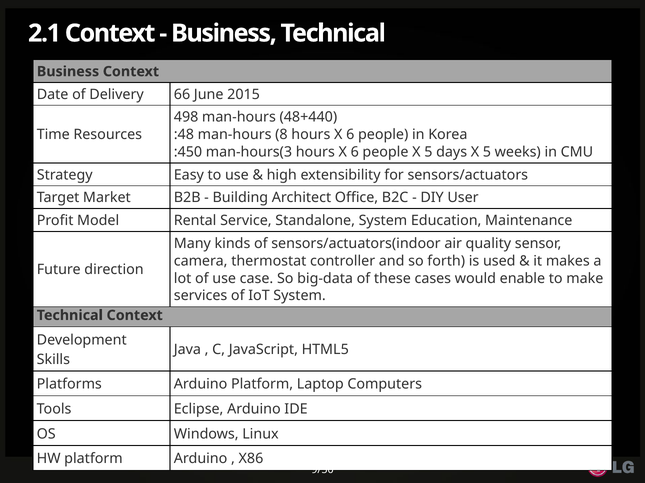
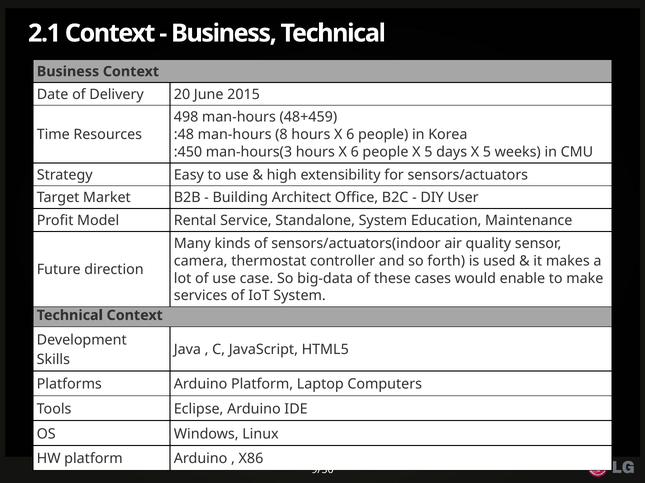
66: 66 -> 20 (182, 94)
48+440: 48+440 -> 48+459 (308, 117)
